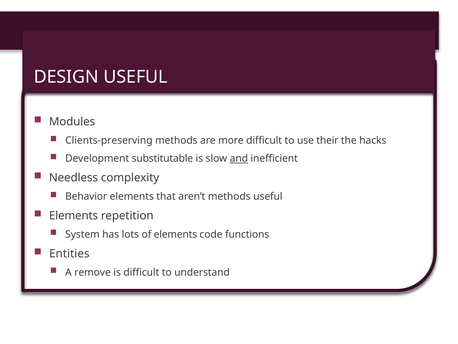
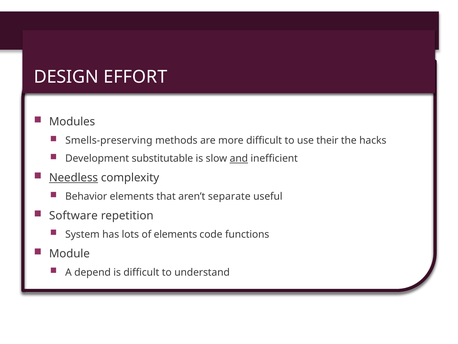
DESIGN USEFUL: USEFUL -> EFFORT (135, 77)
Clients-preserving: Clients-preserving -> Smells-preserving (109, 140)
Needless underline: none -> present (73, 177)
aren’t methods: methods -> separate (229, 196)
Elements: Elements -> Software (73, 215)
Entities: Entities -> Module (69, 253)
remove: remove -> depend (93, 272)
